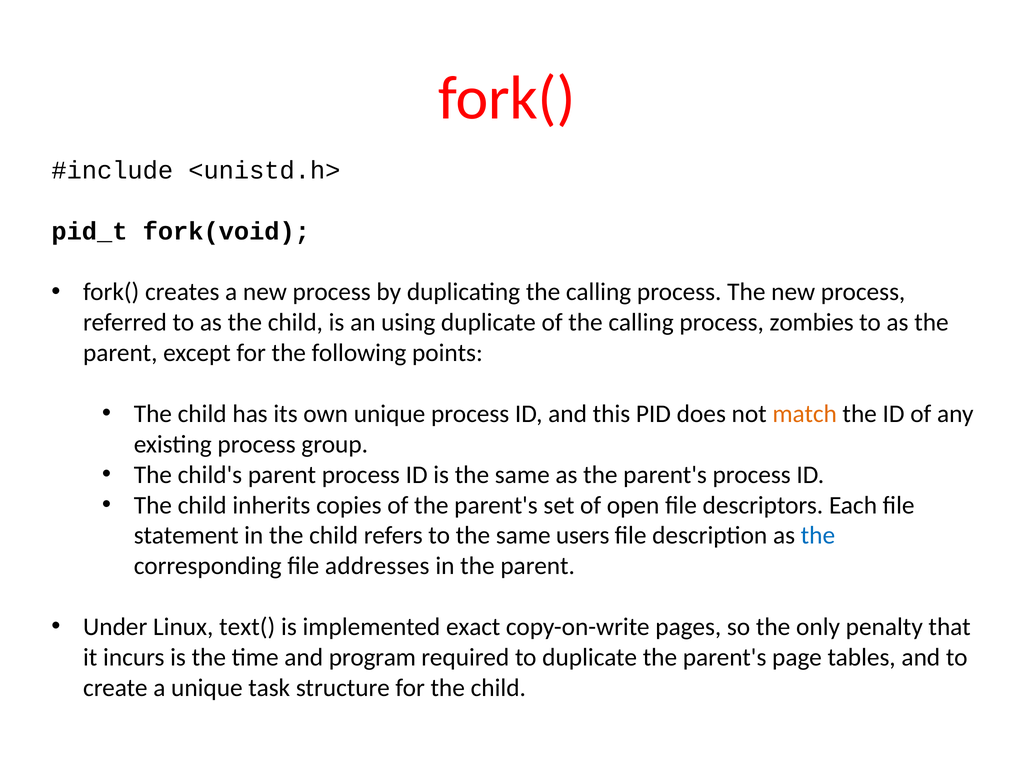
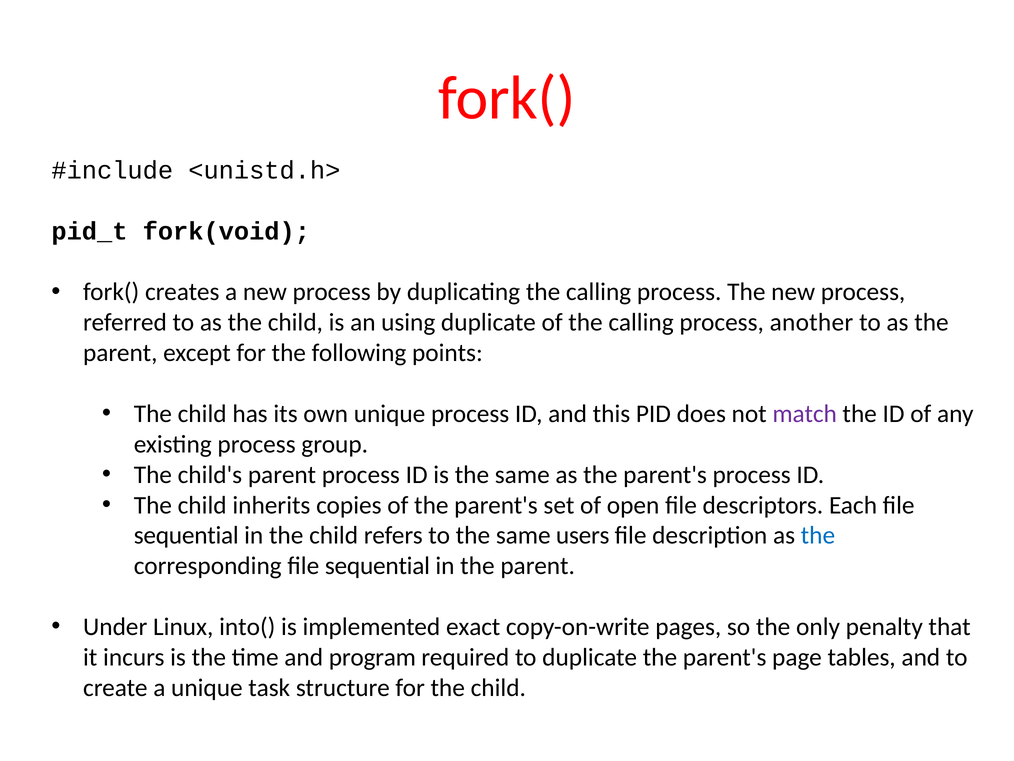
zombies: zombies -> another (811, 322)
match colour: orange -> purple (805, 414)
statement: statement -> sequential (186, 535)
corresponding file addresses: addresses -> sequential (377, 566)
text(: text( -> into( (247, 627)
